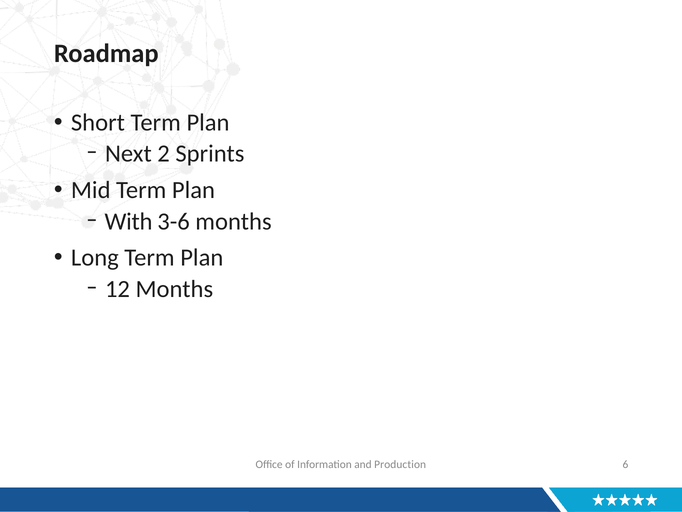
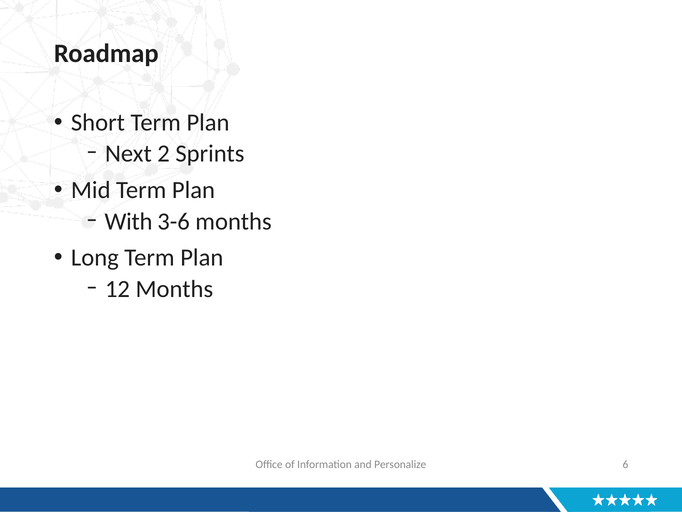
Production: Production -> Personalize (400, 464)
